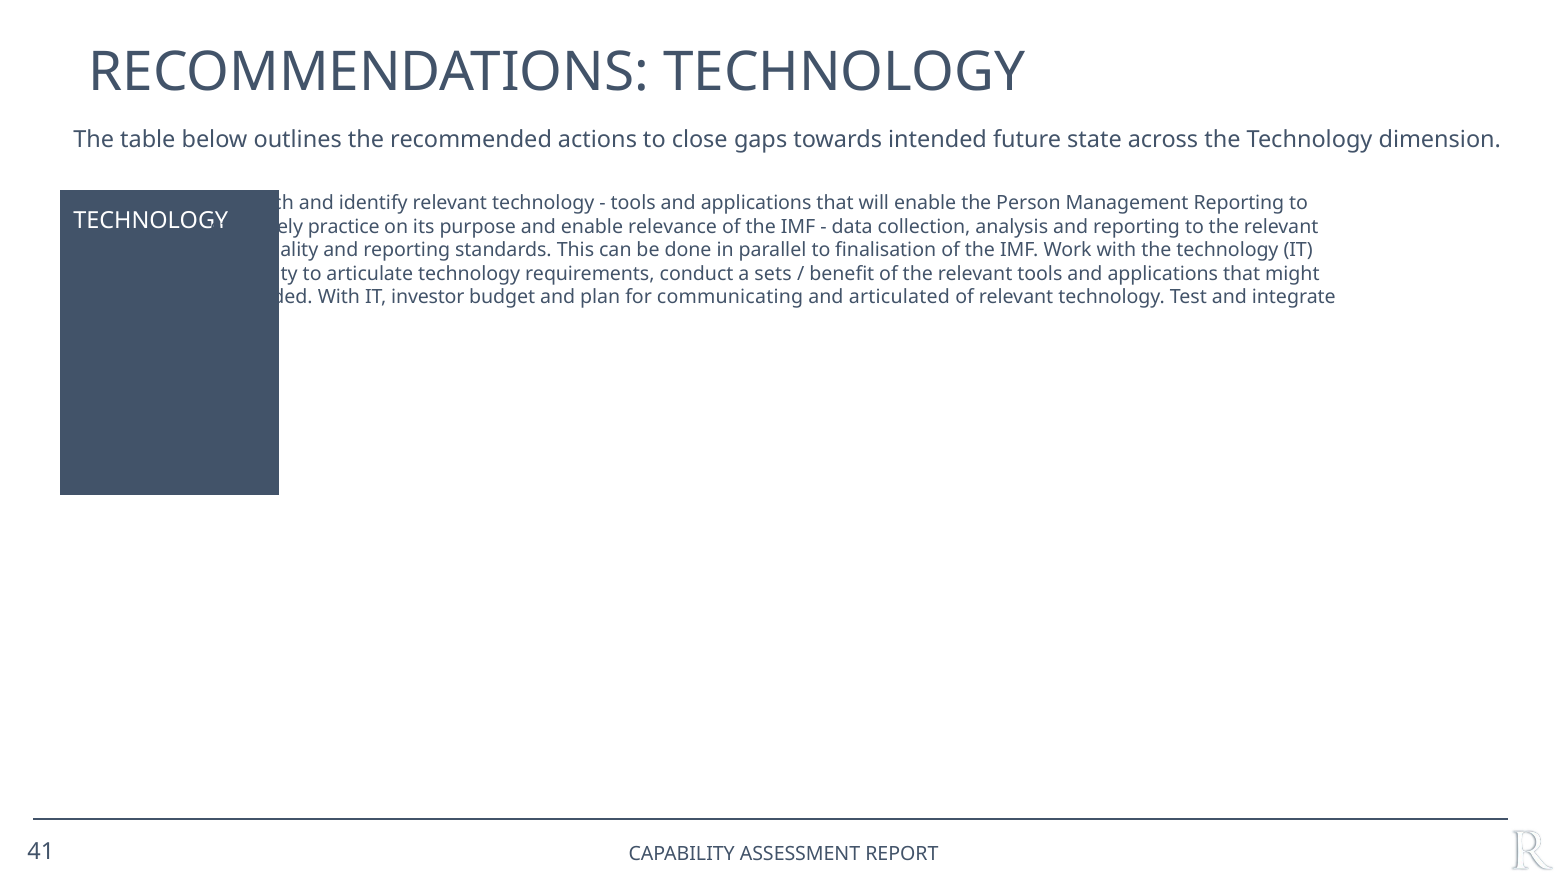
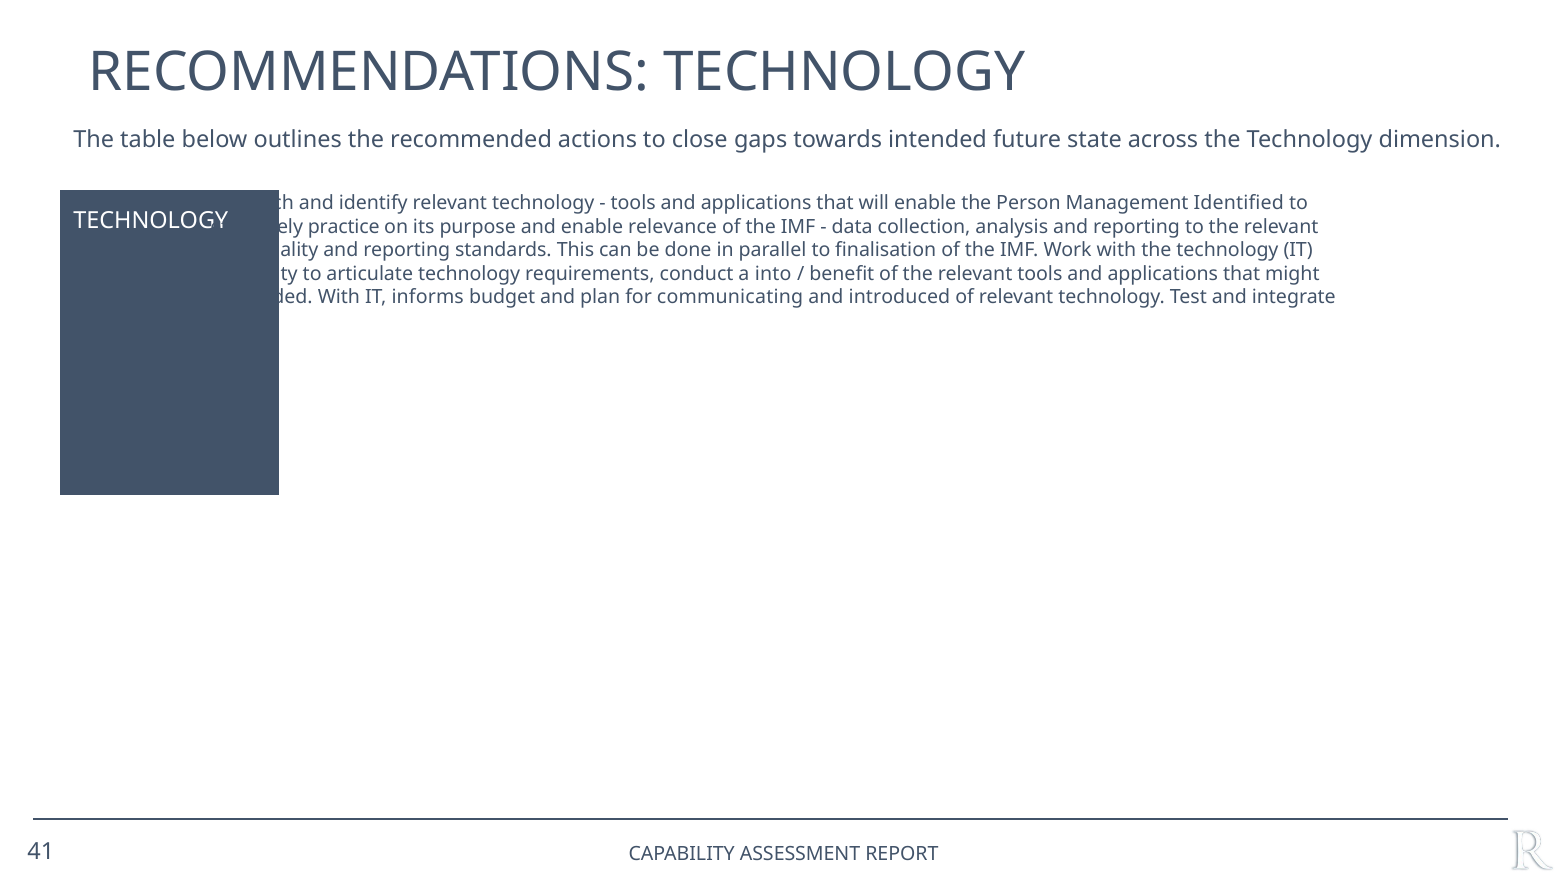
Management Reporting: Reporting -> Identified (1239, 203)
sets: sets -> into (773, 274)
investor: investor -> informs (428, 298)
articulated: articulated -> introduced (899, 298)
